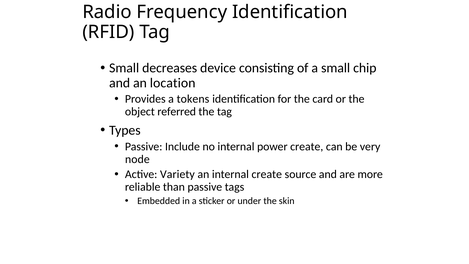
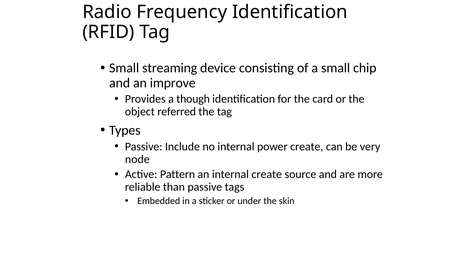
decreases: decreases -> streaming (170, 68)
location: location -> improve (173, 83)
tokens: tokens -> though (193, 99)
Variety: Variety -> Pattern (178, 174)
